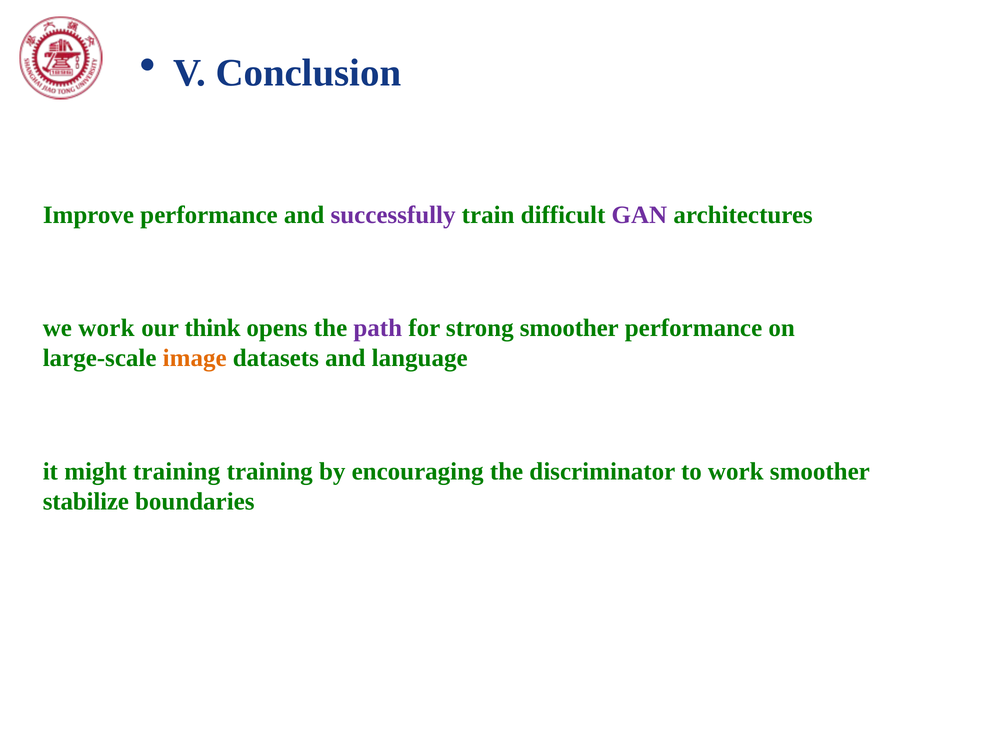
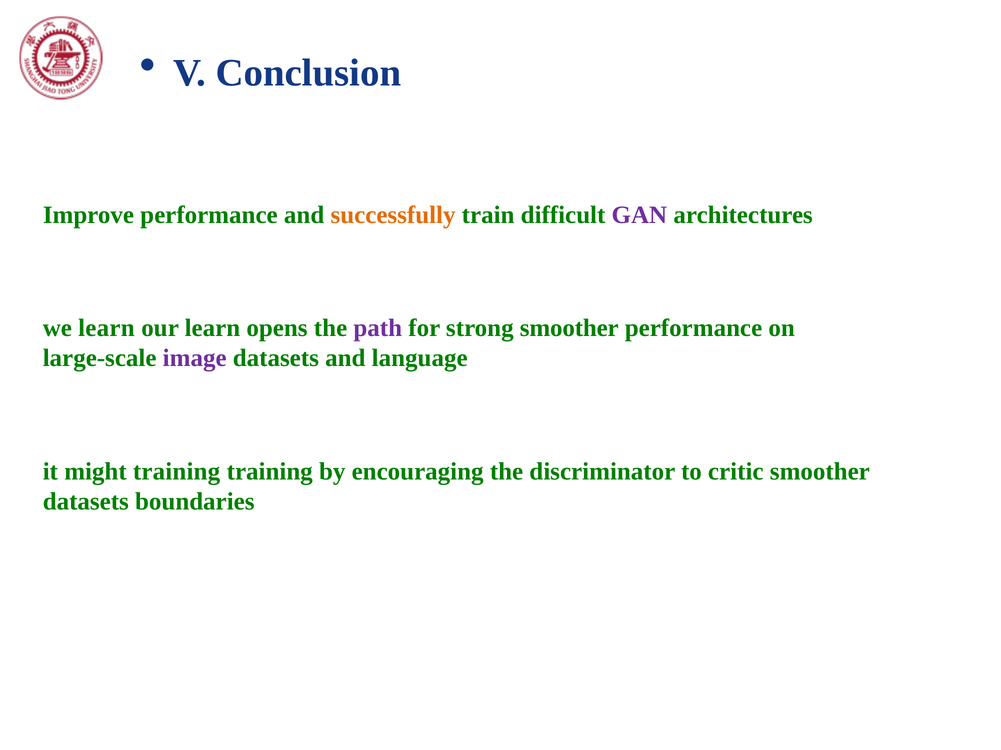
successfully colour: purple -> orange (393, 215)
we work: work -> learn (106, 328)
our think: think -> learn (212, 328)
image colour: orange -> purple (195, 358)
to work: work -> critic (736, 472)
stabilize: stabilize -> datasets (86, 502)
